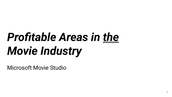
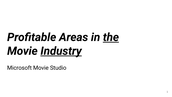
Industry underline: none -> present (61, 51)
